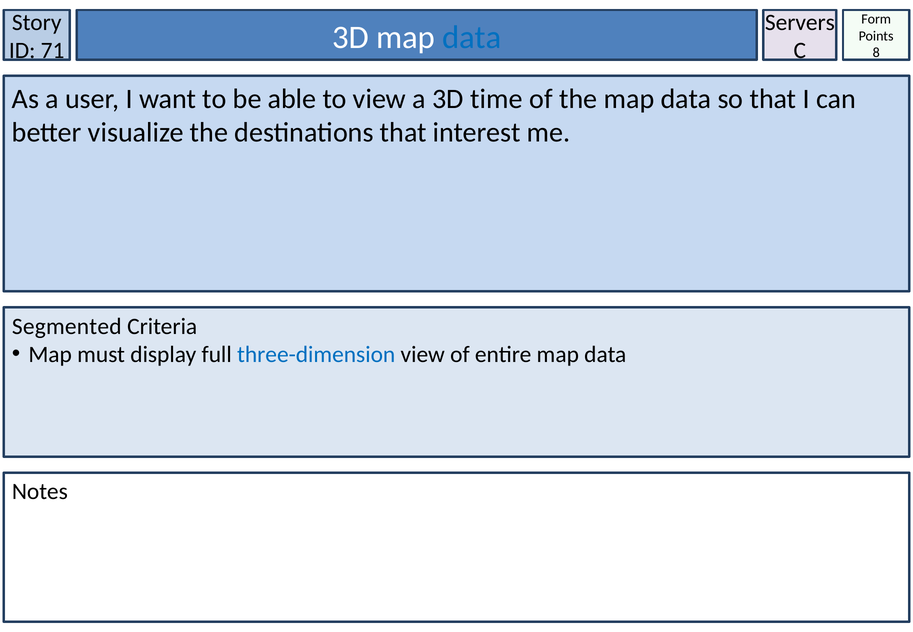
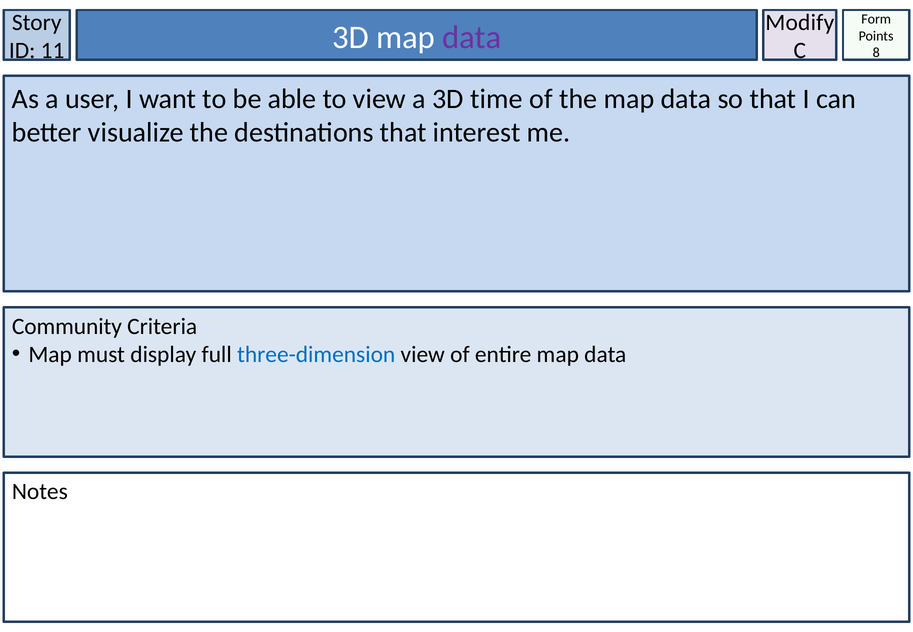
Servers: Servers -> Modify (800, 23)
71: 71 -> 11 (53, 51)
data colour: blue -> purple (472, 37)
Segmented: Segmented -> Community (67, 326)
